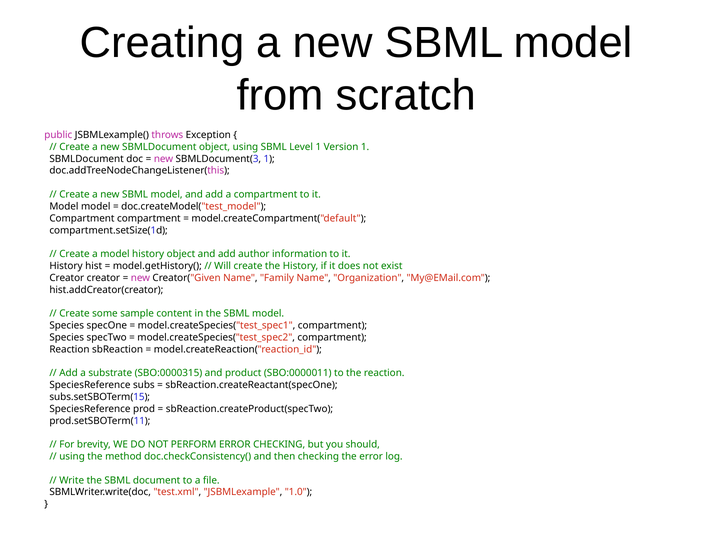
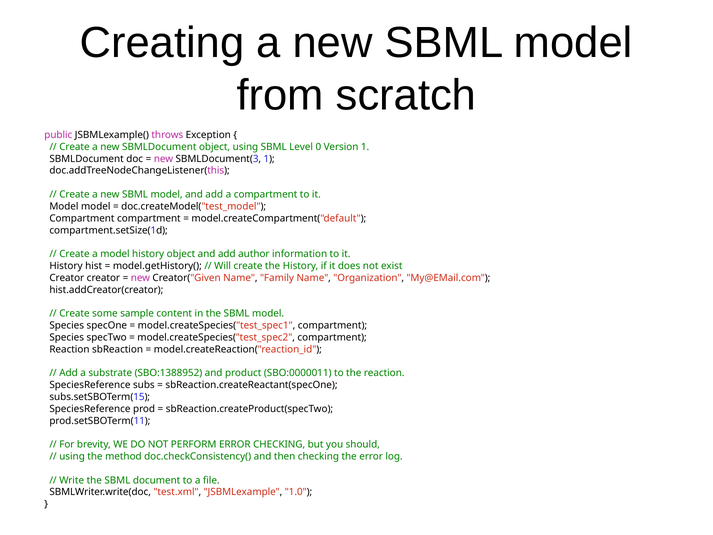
Level 1: 1 -> 0 (318, 147)
SBO:0000315: SBO:0000315 -> SBO:1388952 (168, 373)
